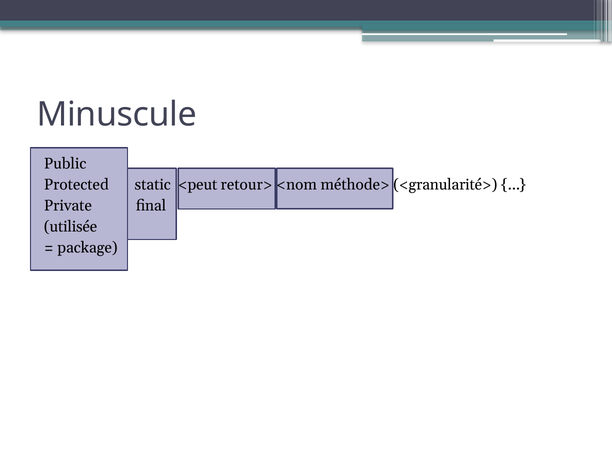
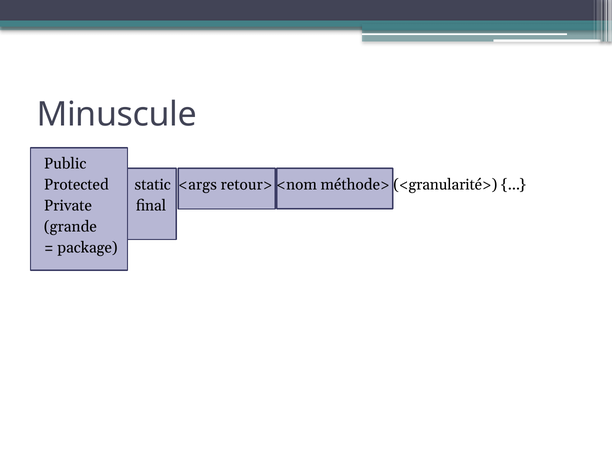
<peut: <peut -> <args (198, 185)
utilisée: utilisée -> grande (70, 227)
